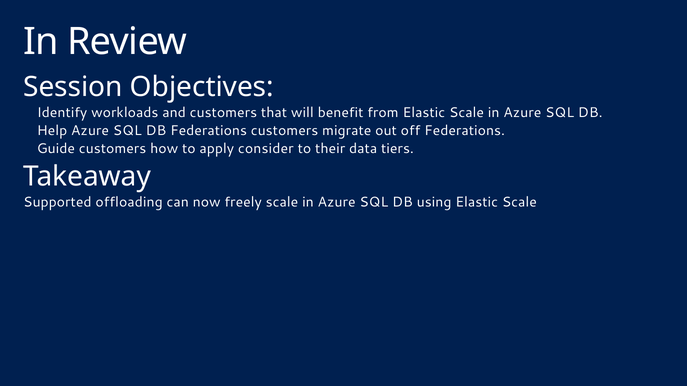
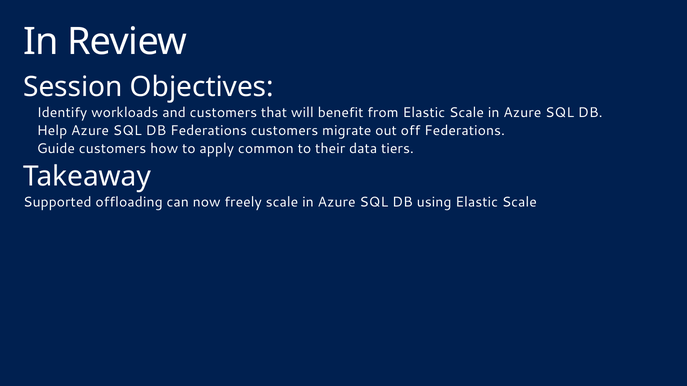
consider: consider -> common (266, 149)
